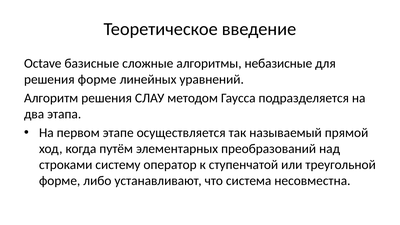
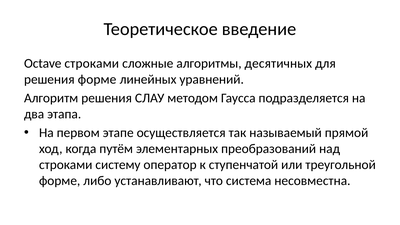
Octave базисные: базисные -> строками (92, 63)
небазисные: небазисные -> десятичных (278, 63)
